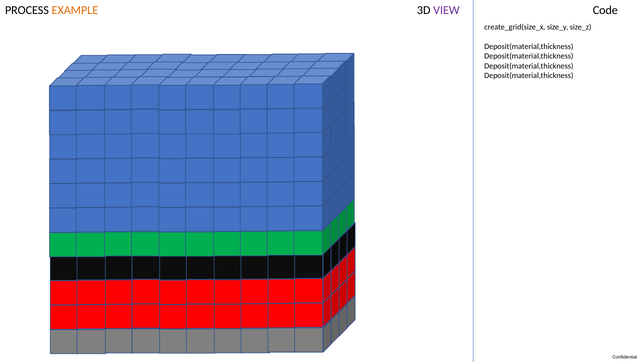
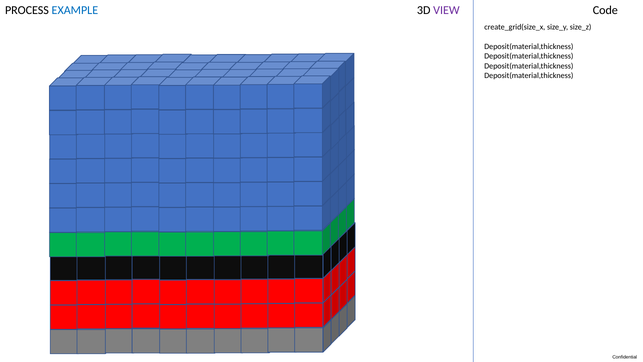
EXAMPLE colour: orange -> blue (75, 10)
